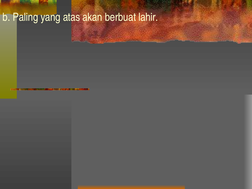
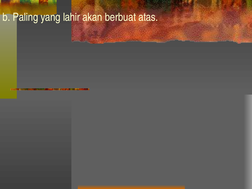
atas: atas -> lahir (72, 17)
lahir: lahir -> atas (148, 17)
